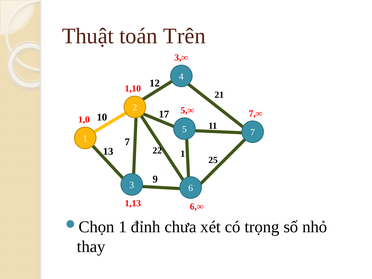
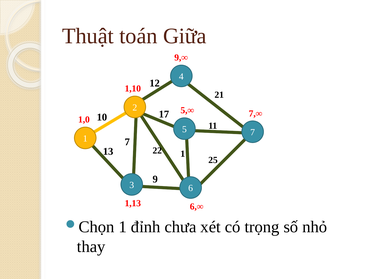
Trên: Trên -> Giữa (185, 36)
3,∞: 3,∞ -> 9,∞ (181, 58)
